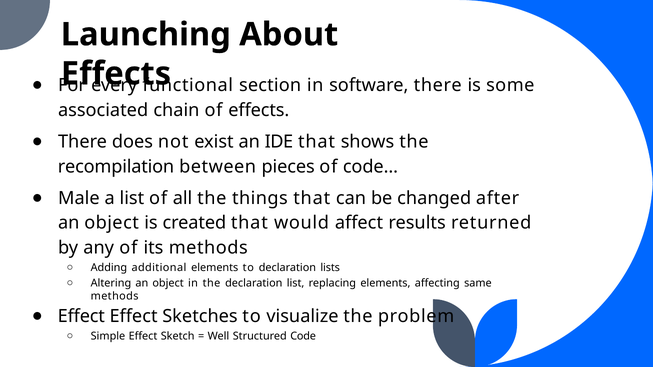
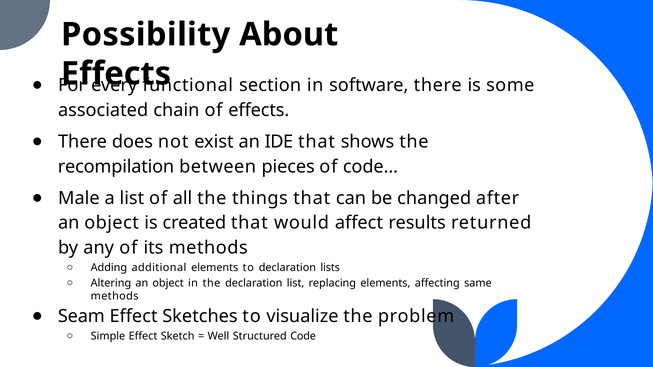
Launching: Launching -> Possibility (146, 35)
Effect: Effect -> Seam (81, 317)
